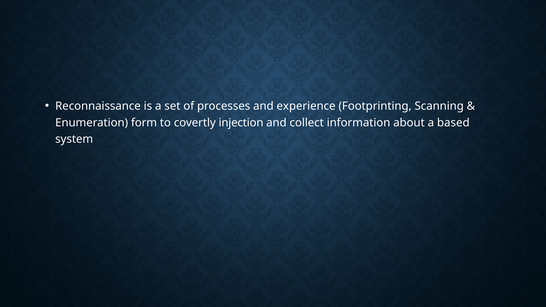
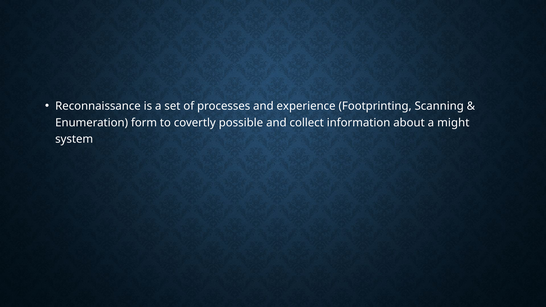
injection: injection -> possible (241, 123)
based: based -> might (453, 123)
